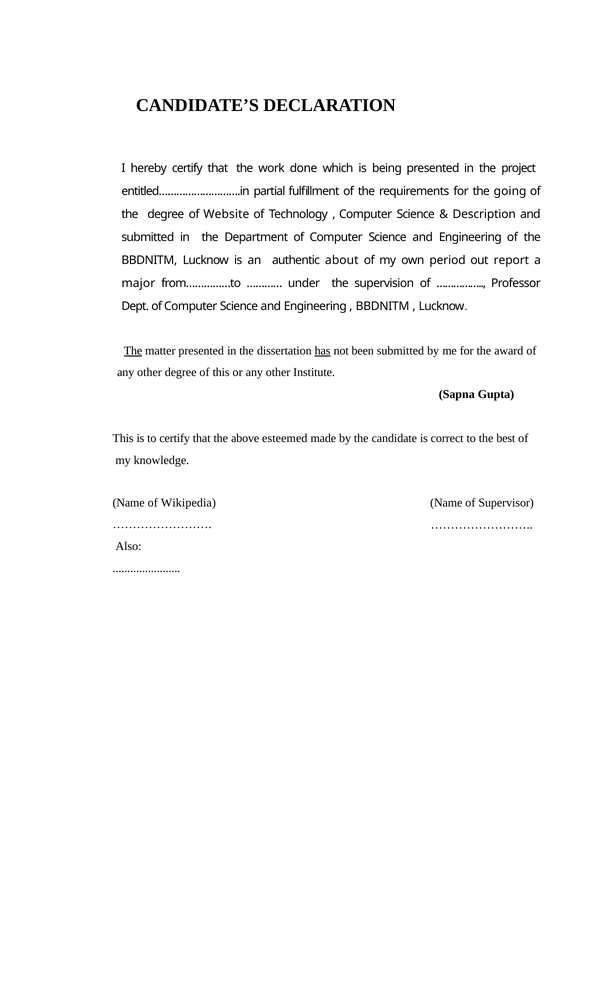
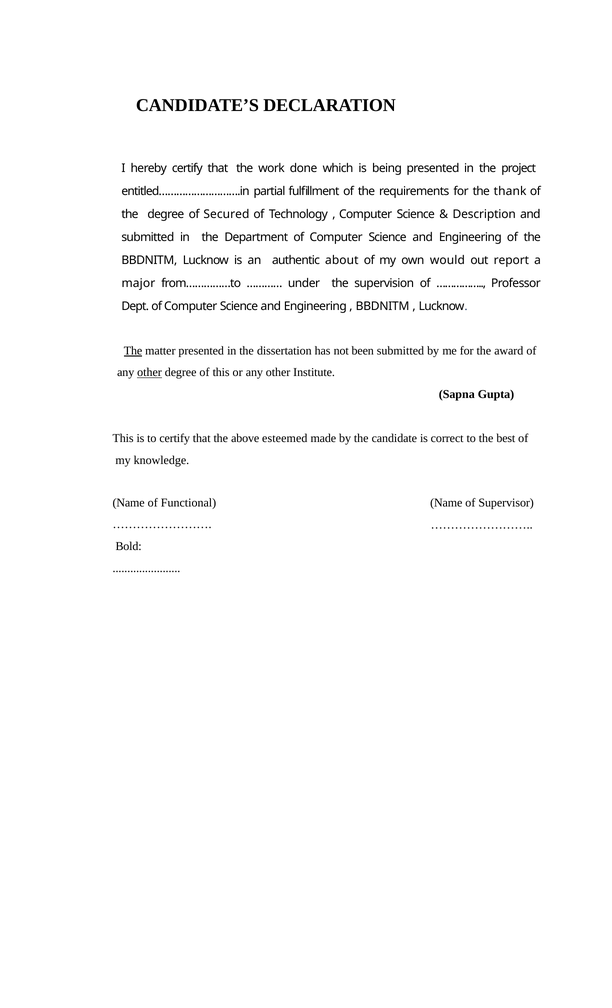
going: going -> thank (510, 191)
Website: Website -> Secured (226, 214)
period: period -> would (447, 260)
has underline: present -> none (323, 351)
other underline: none -> present (150, 373)
Wikipedia: Wikipedia -> Functional (189, 503)
Also: Also -> Bold (129, 546)
